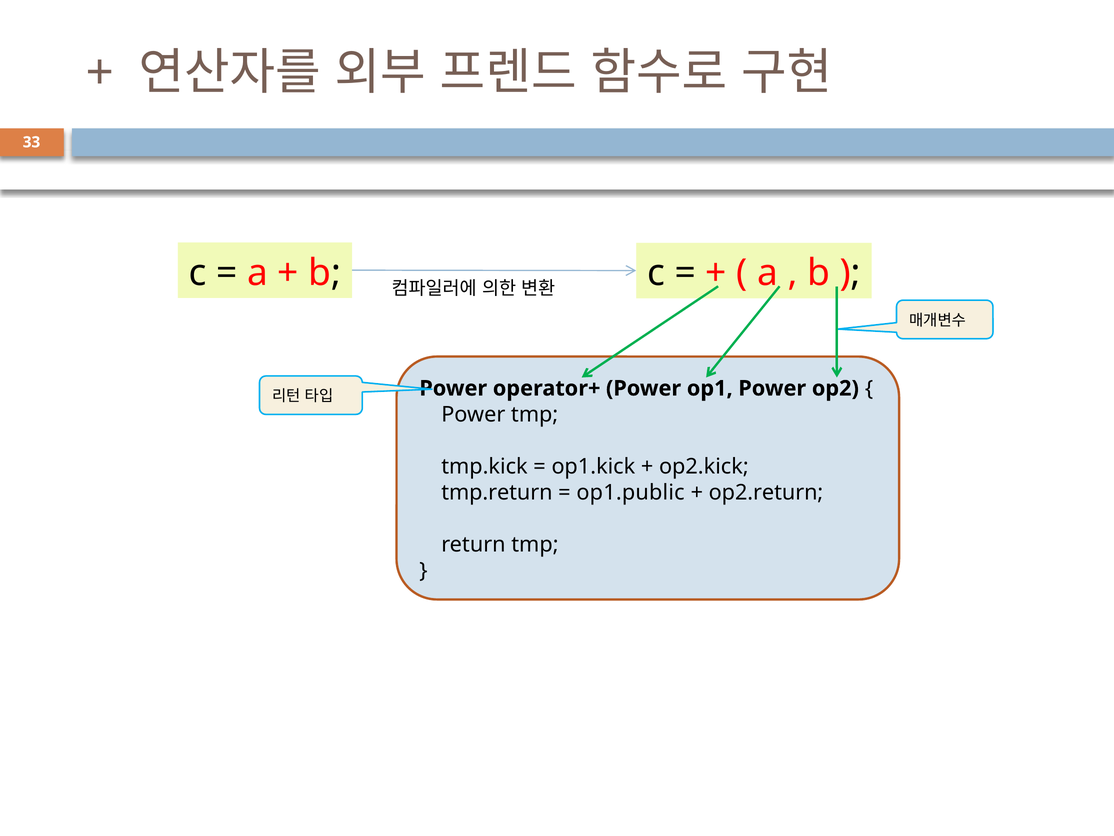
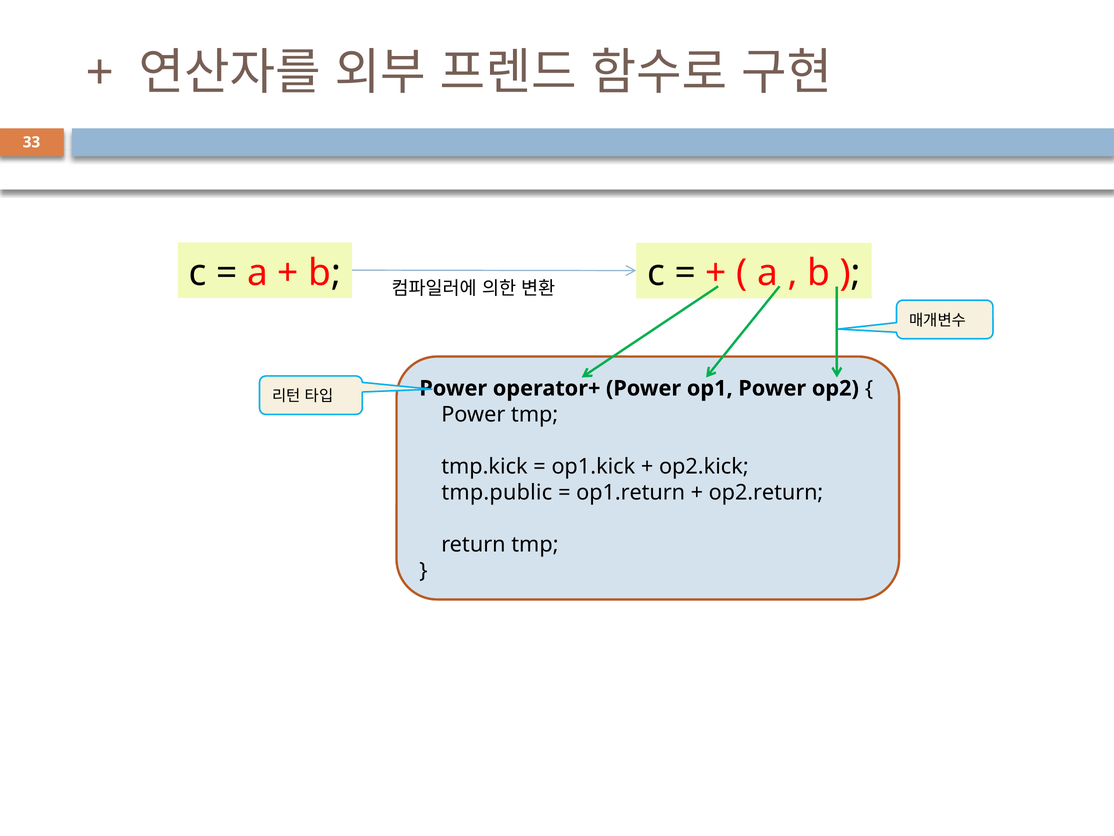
tmp.return: tmp.return -> tmp.public (497, 492)
op1.public: op1.public -> op1.return (631, 492)
